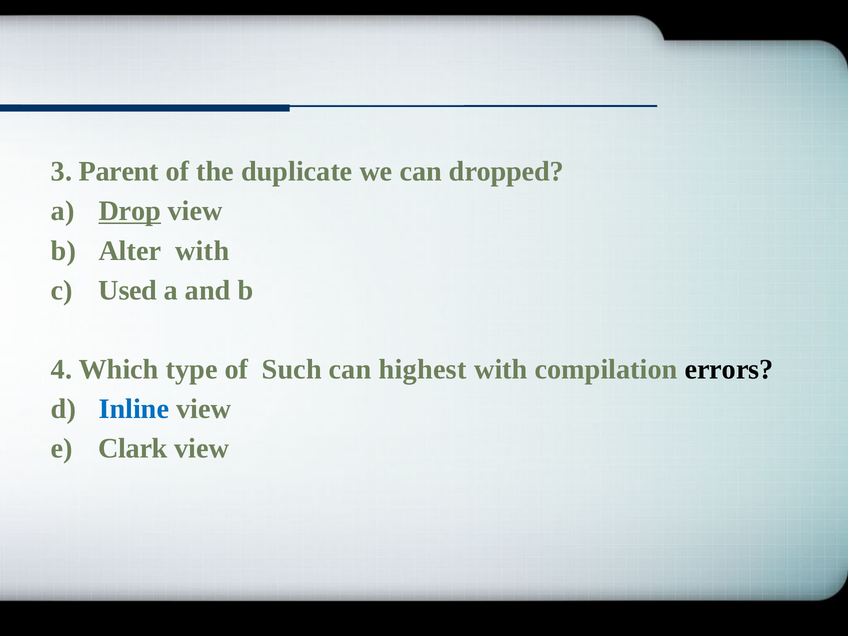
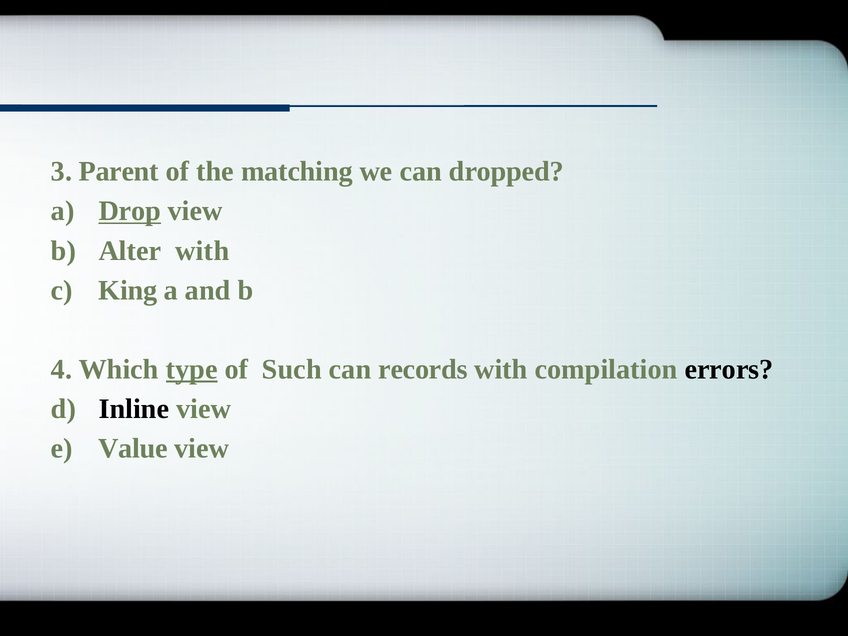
duplicate: duplicate -> matching (297, 172)
Used: Used -> King (128, 290)
type underline: none -> present (192, 369)
highest: highest -> records (423, 369)
Inline colour: blue -> black (134, 409)
Clark: Clark -> Value (133, 449)
